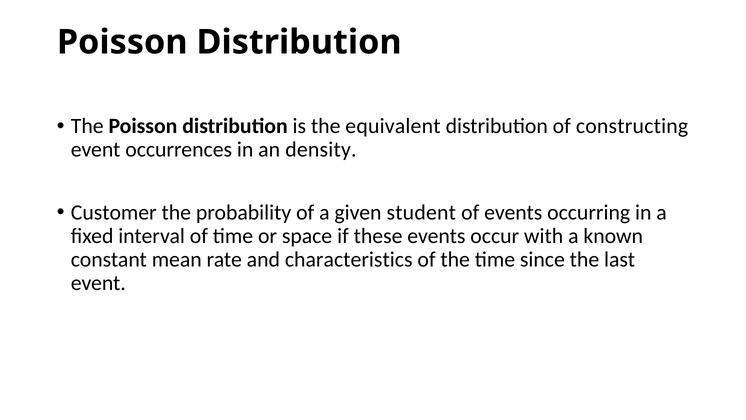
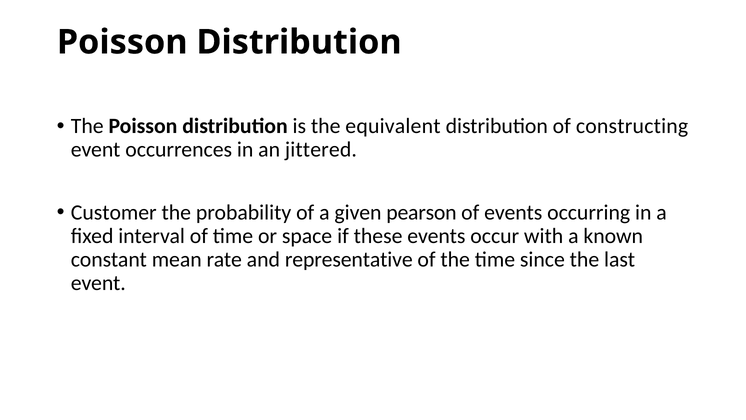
density: density -> jittered (321, 150)
student: student -> pearson (421, 212)
characteristics: characteristics -> representative (349, 259)
